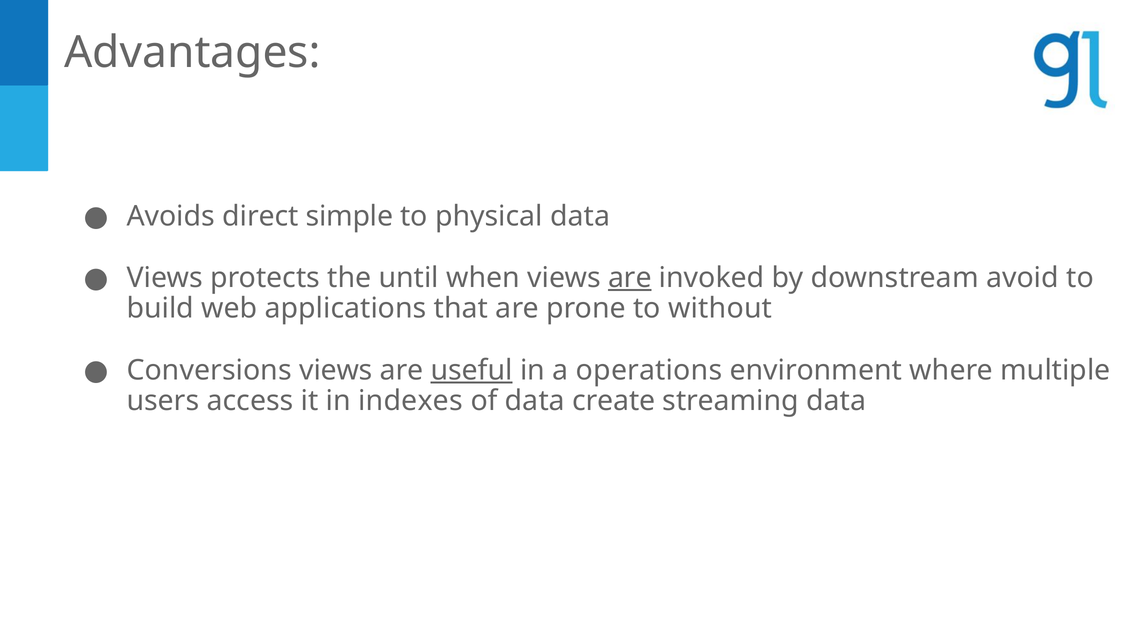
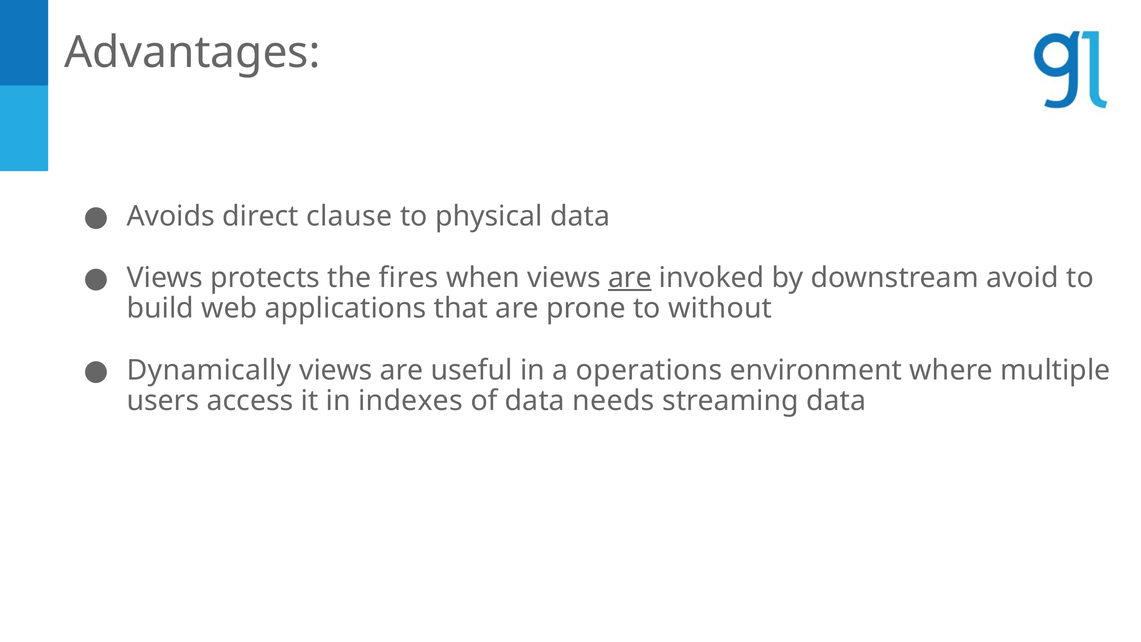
simple: simple -> clause (349, 216)
until: until -> fires (409, 278)
Conversions: Conversions -> Dynamically (209, 370)
useful underline: present -> none (472, 370)
create: create -> needs (613, 401)
